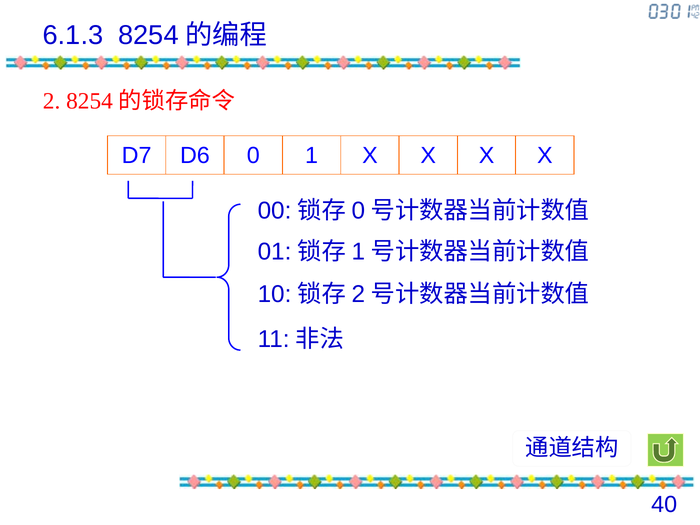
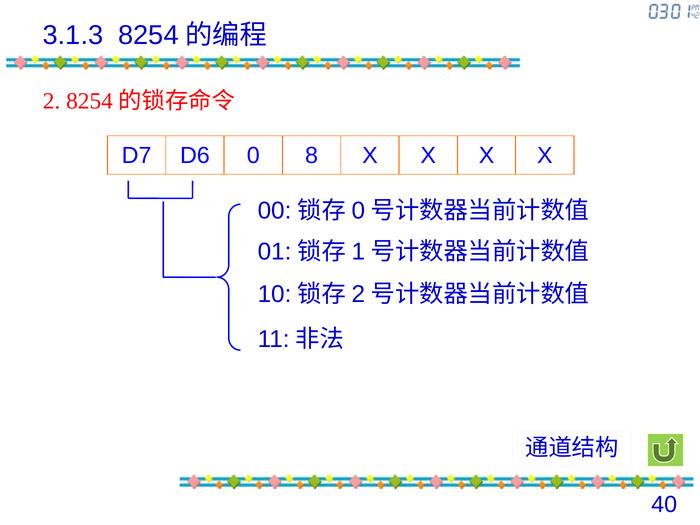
6.1.3: 6.1.3 -> 3.1.3 (73, 35)
1: 1 -> 8 (312, 155)
